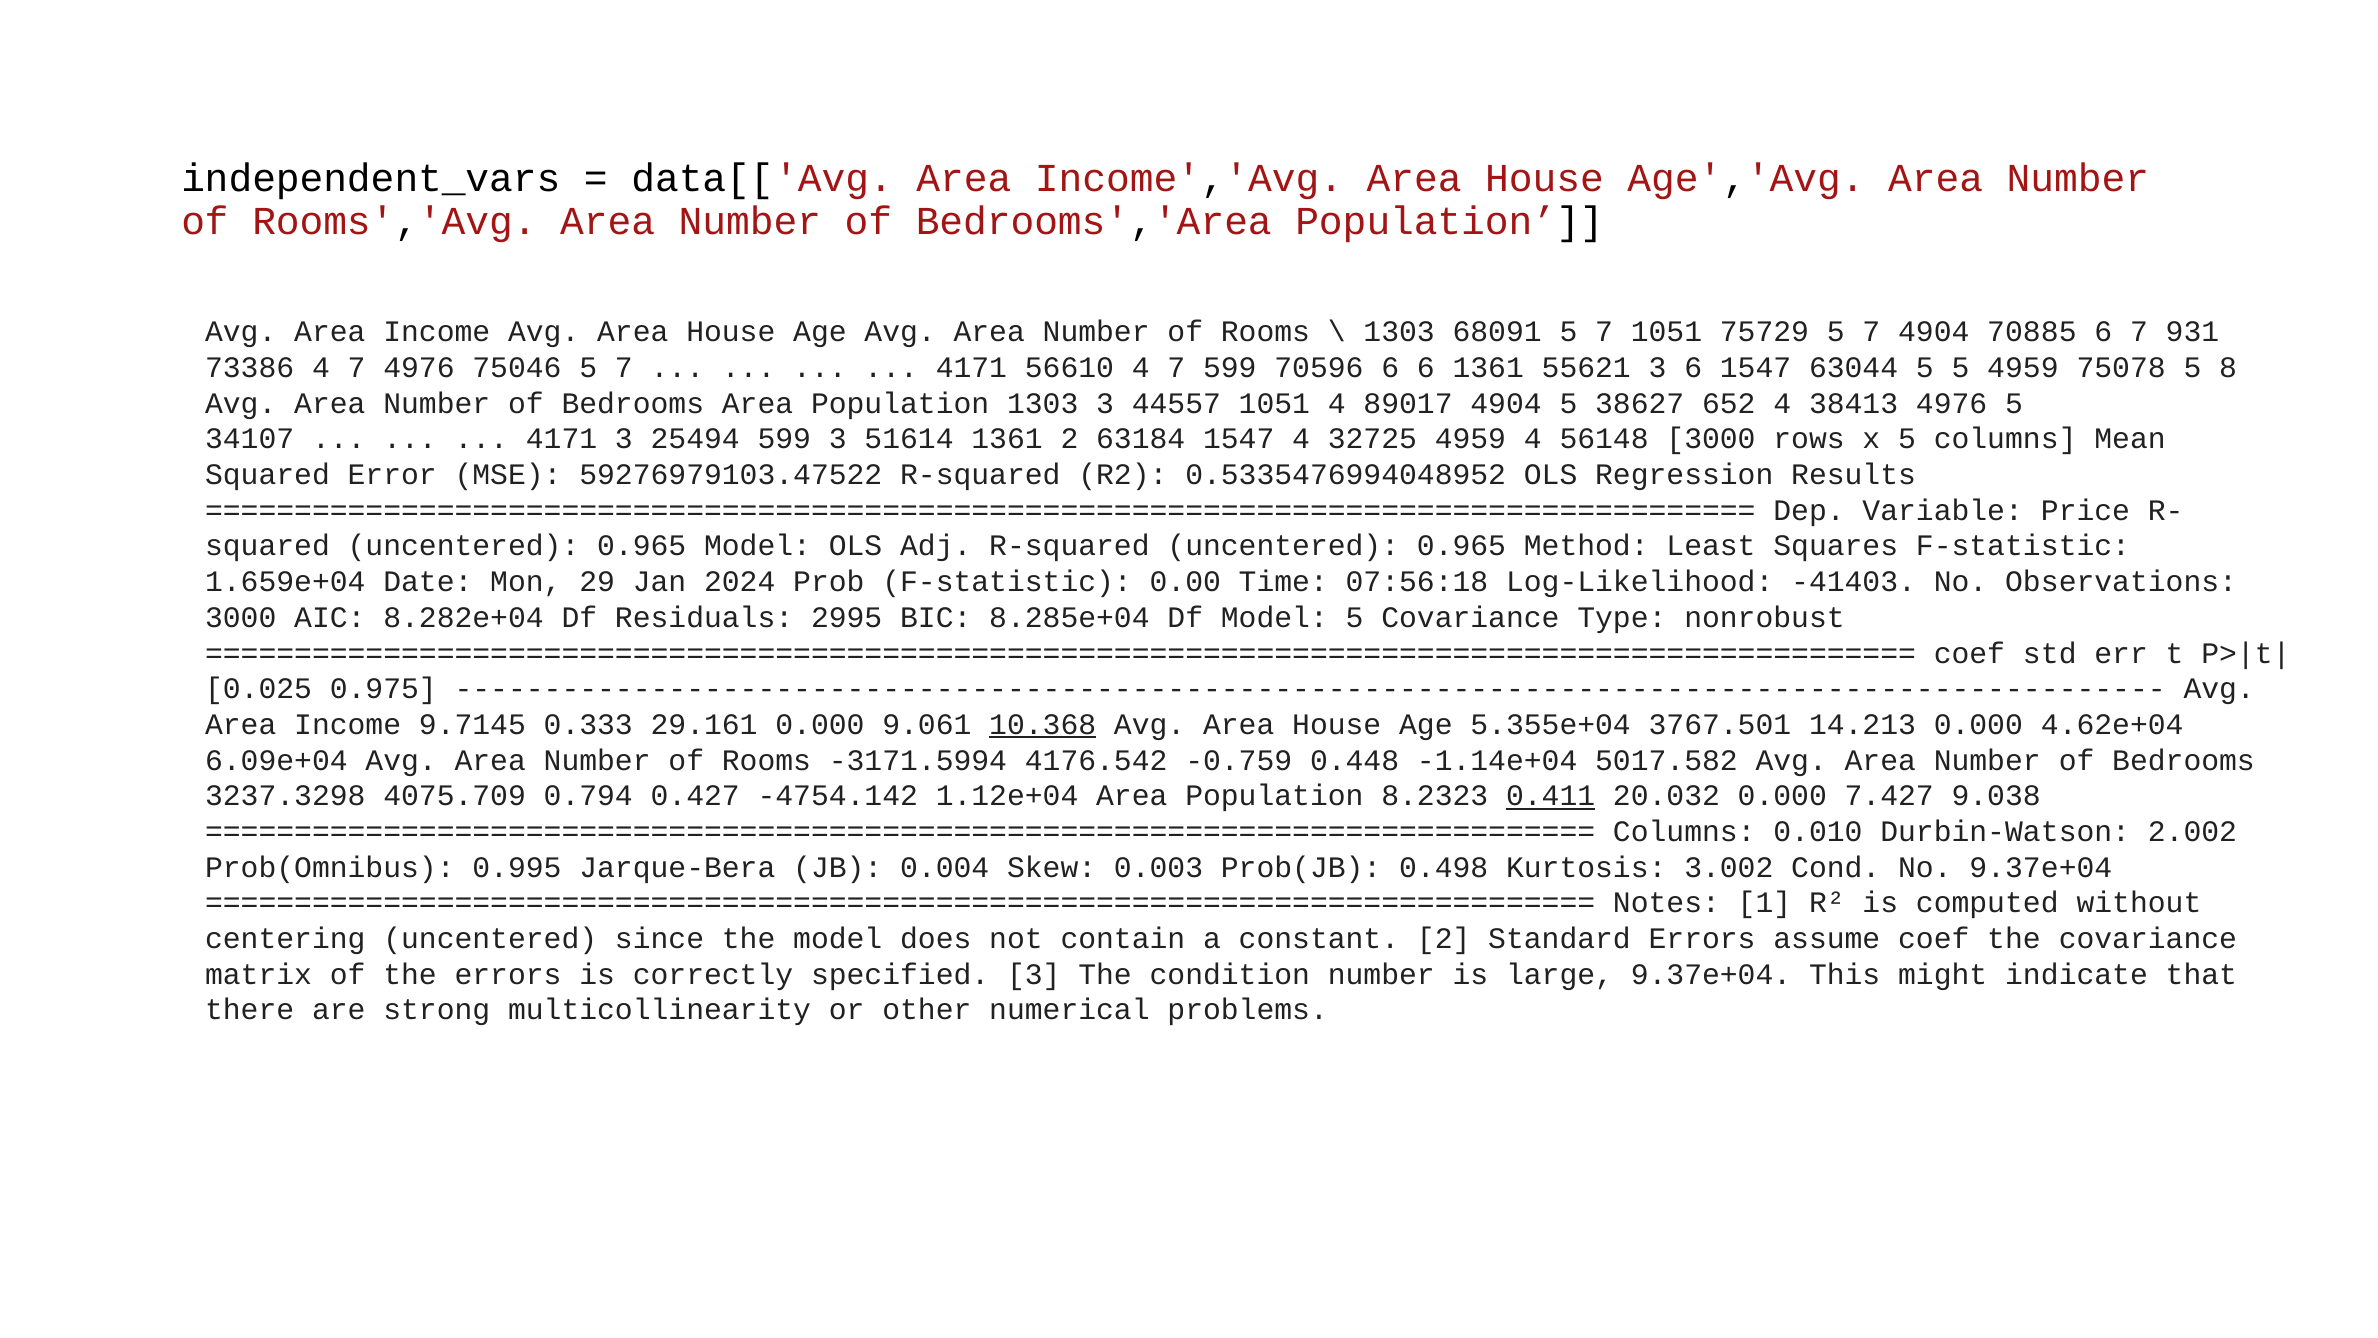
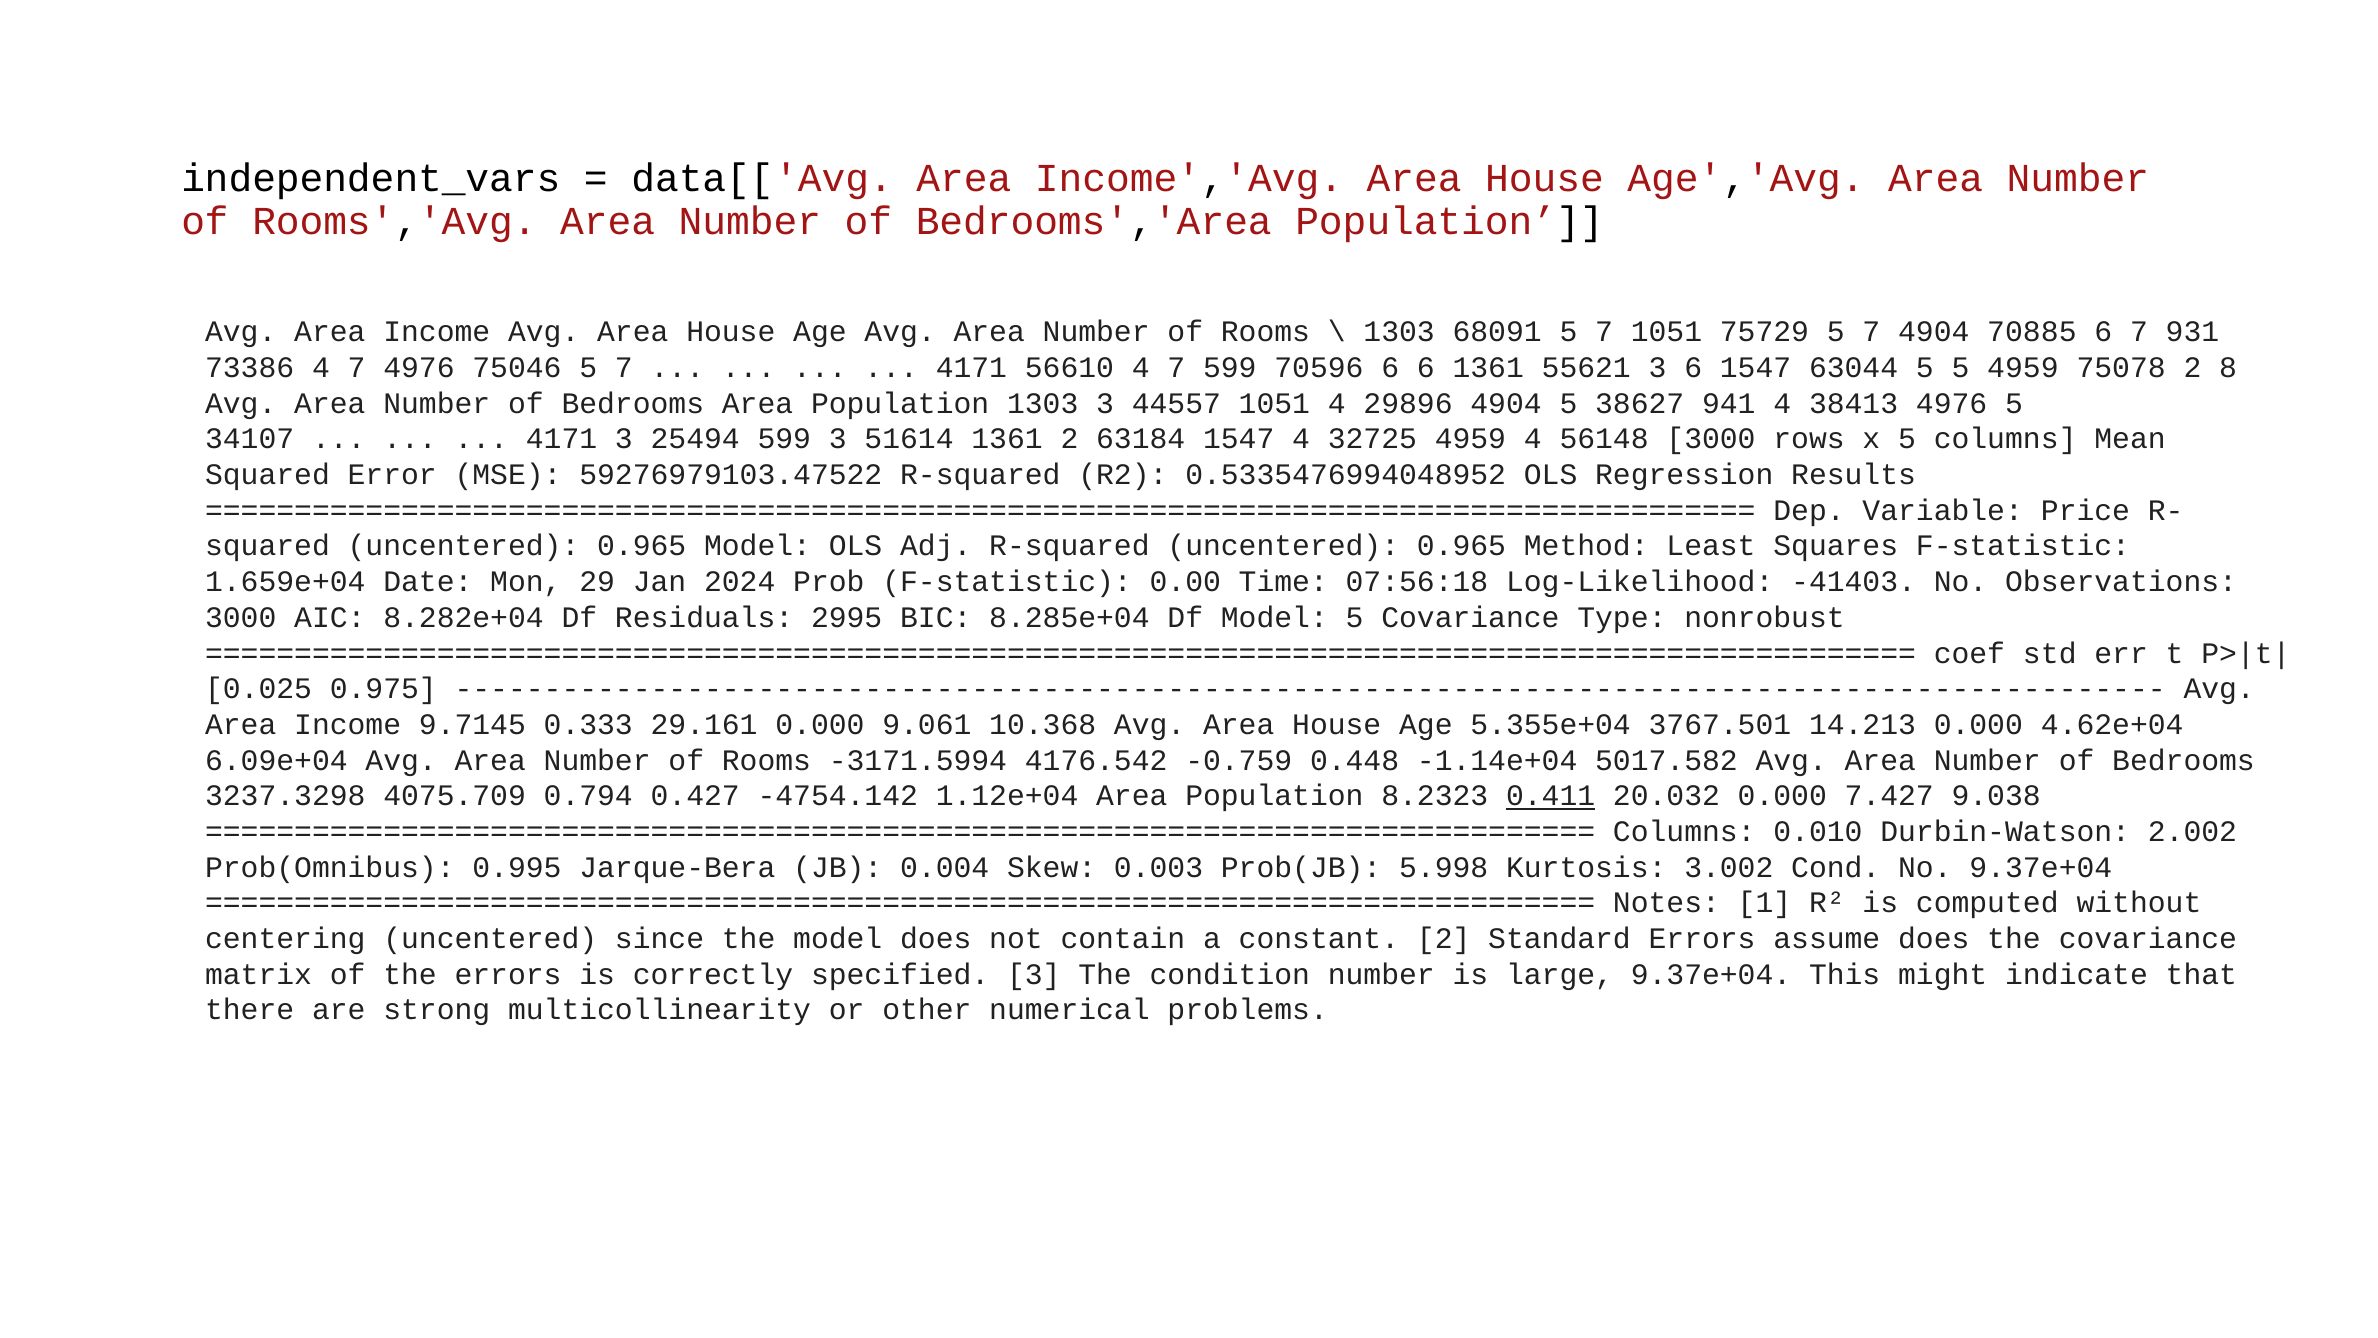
75078 5: 5 -> 2 (2192, 368)
89017: 89017 -> 29896 (1408, 403)
652: 652 -> 941 (1729, 403)
10.368 underline: present -> none (1043, 724)
0.498: 0.498 -> 5.998 (1444, 867)
assume coef: coef -> does (1934, 938)
